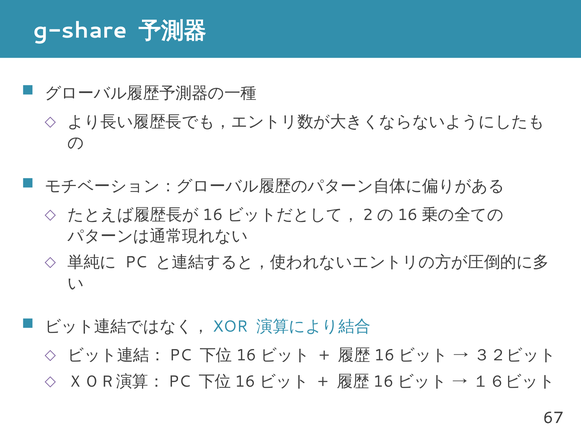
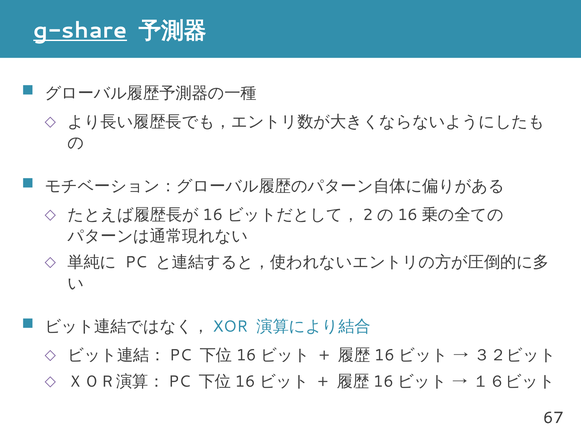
g-share underline: none -> present (80, 30)
